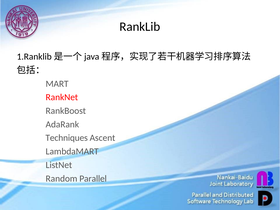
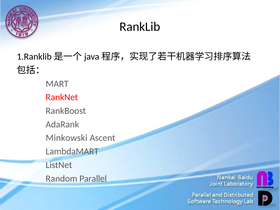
Techniques: Techniques -> Minkowski (67, 138)
